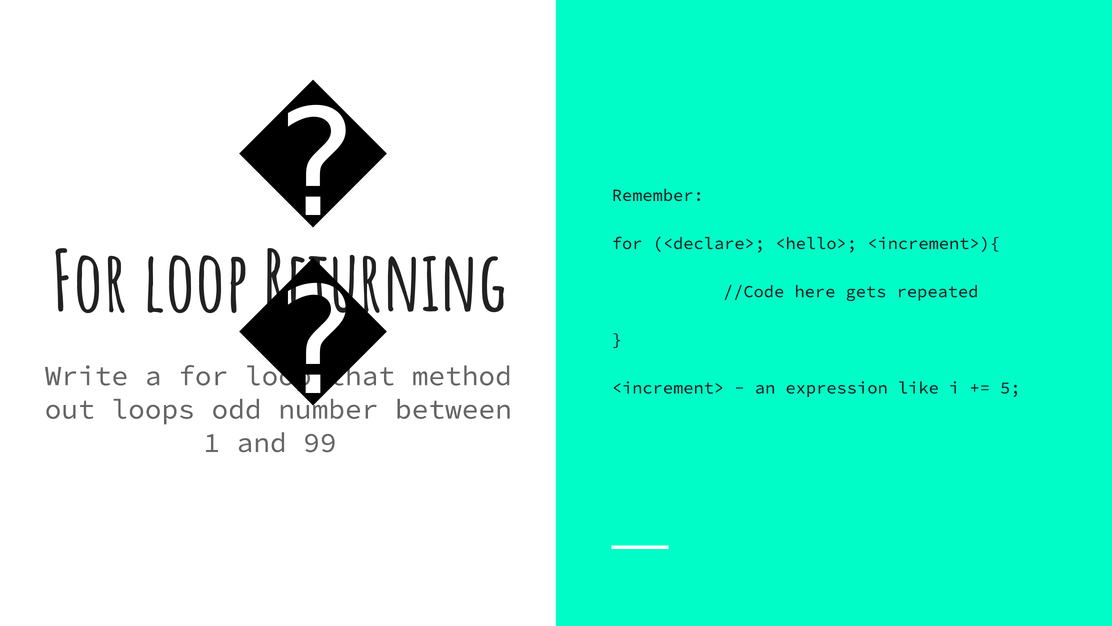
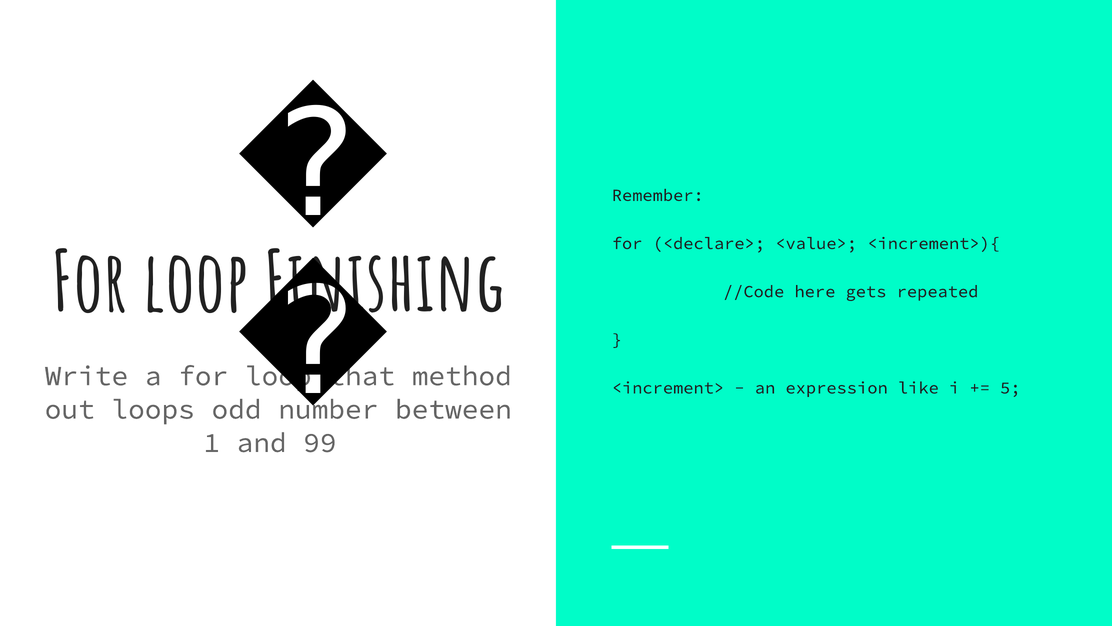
<hello>: <hello> -> <value> (816, 243)
Returning: Returning -> Finishing (384, 284)
